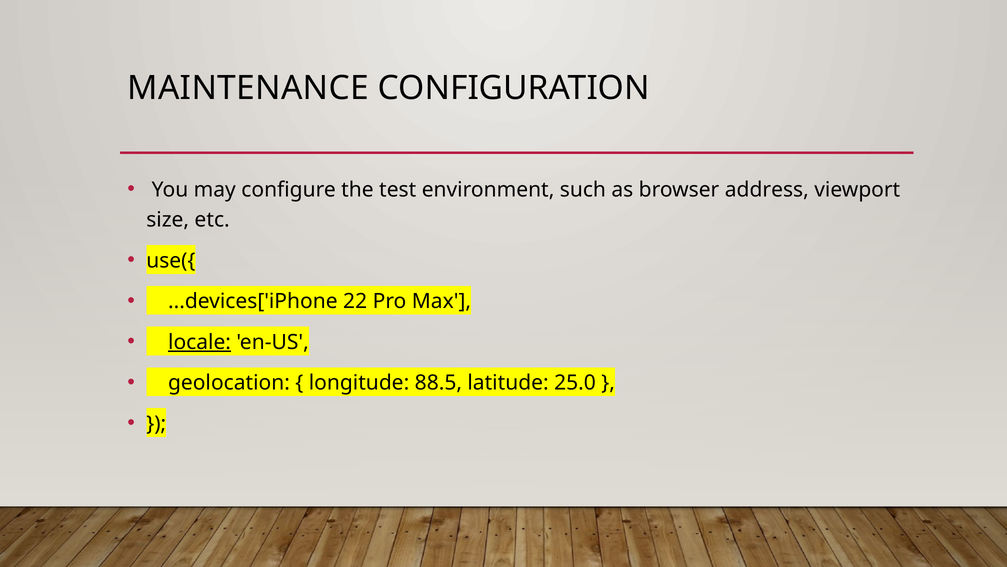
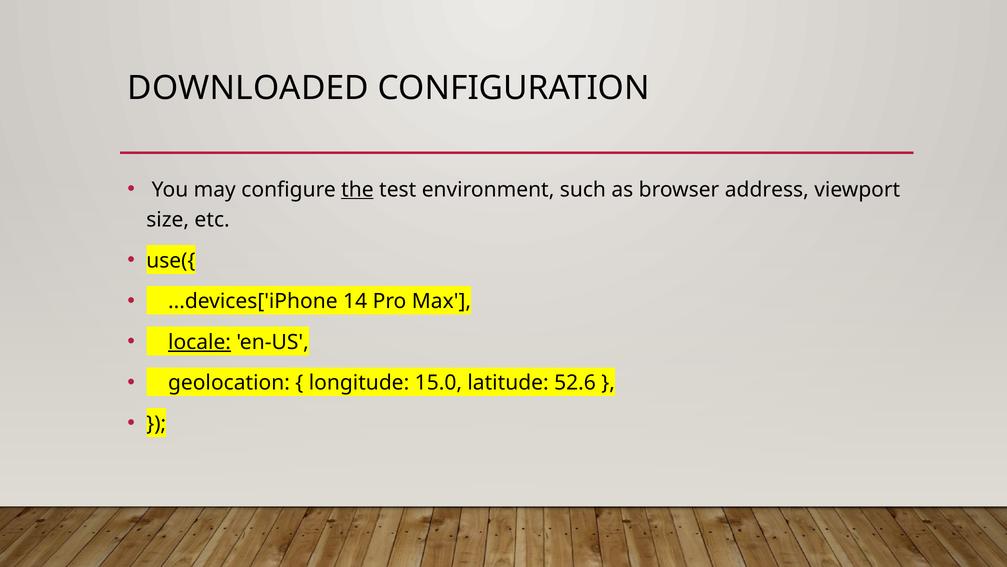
MAINTENANCE: MAINTENANCE -> DOWNLOADED (248, 88)
the underline: none -> present (357, 189)
22: 22 -> 14 (355, 301)
88.5: 88.5 -> 15.0 (438, 383)
25.0: 25.0 -> 52.6 (575, 383)
